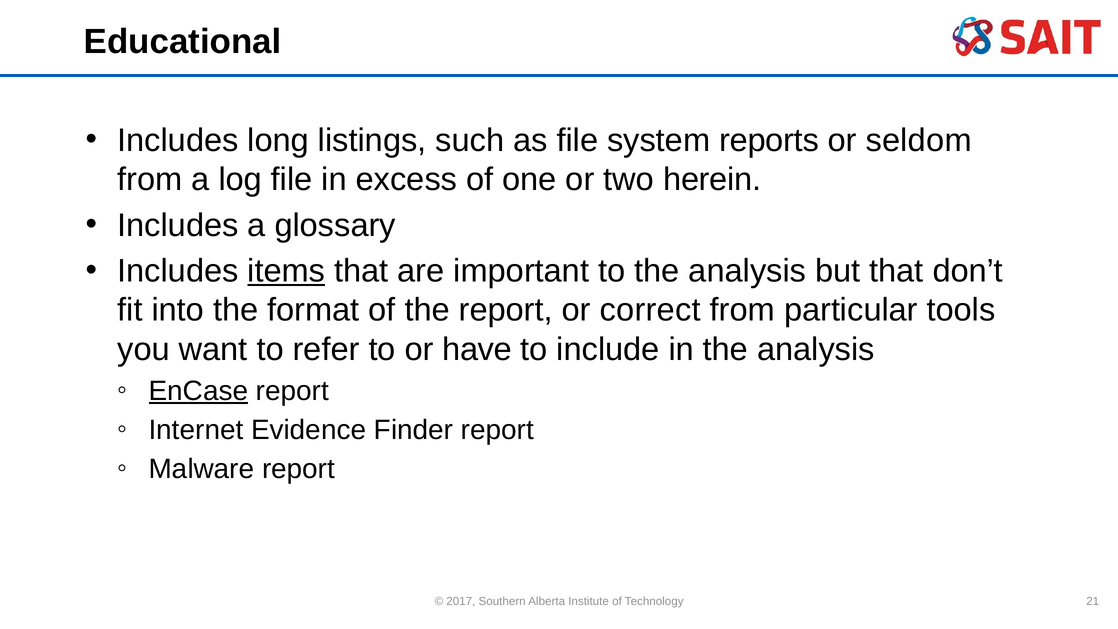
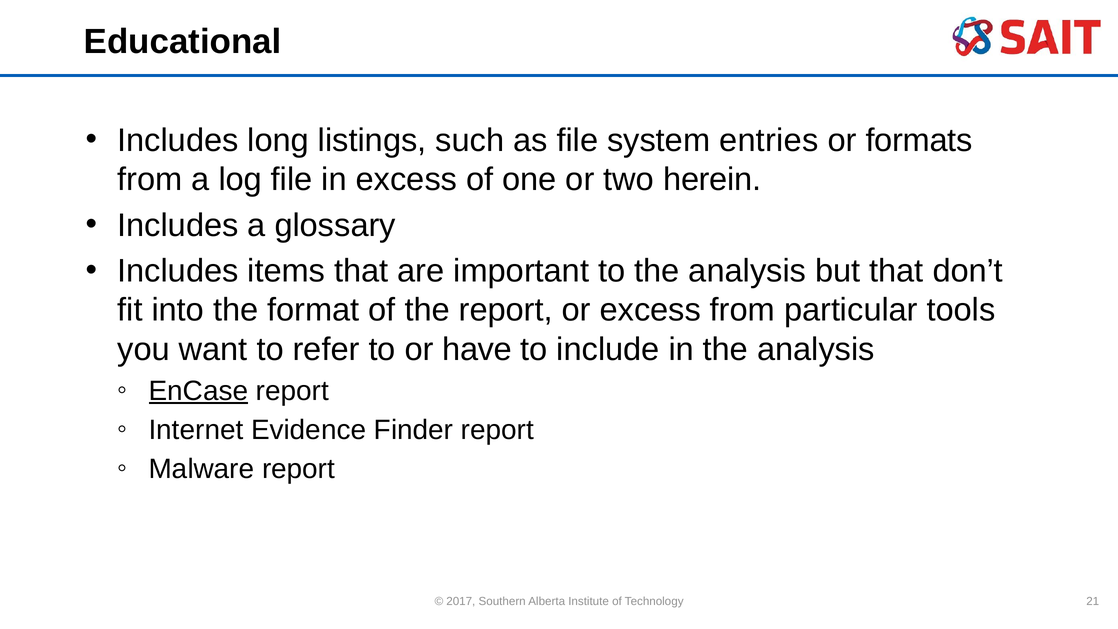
reports: reports -> entries (769, 140)
seldom: seldom -> formats (919, 140)
items underline: present -> none (286, 271)
or correct: correct -> excess (650, 310)
